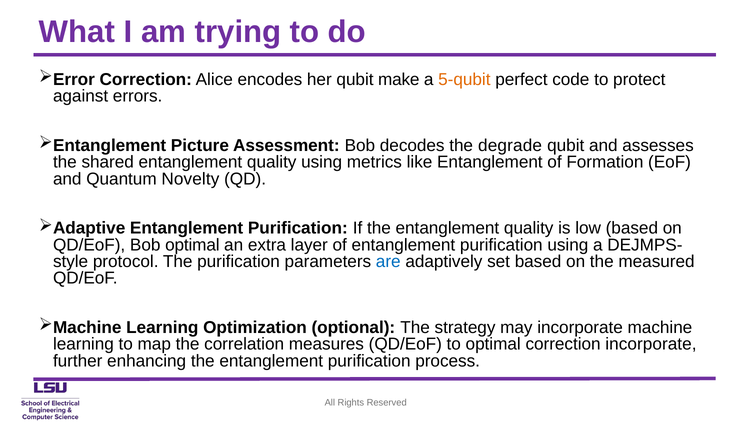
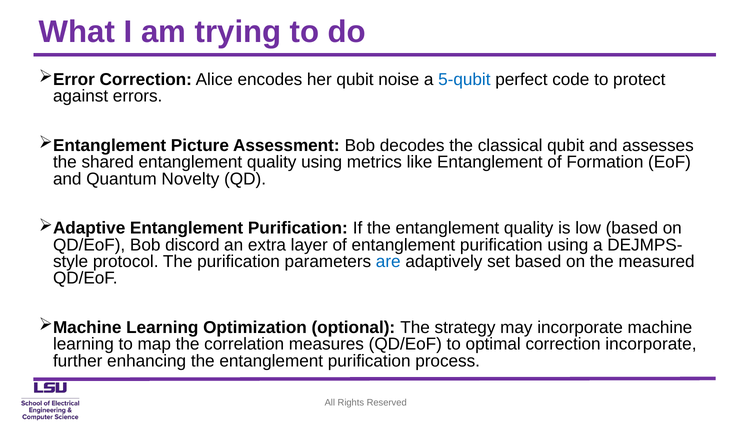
make: make -> noise (399, 79)
5-qubit colour: orange -> blue (464, 79)
degrade: degrade -> classical (510, 145)
Bob optimal: optimal -> discord (192, 244)
